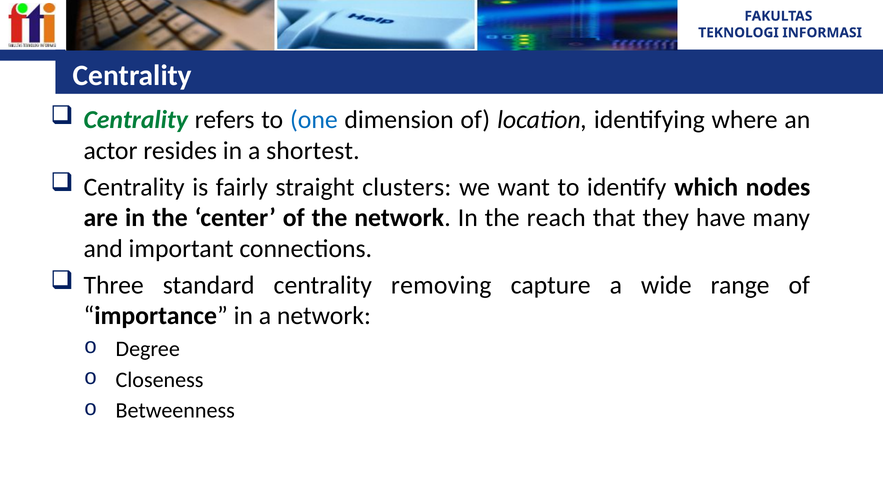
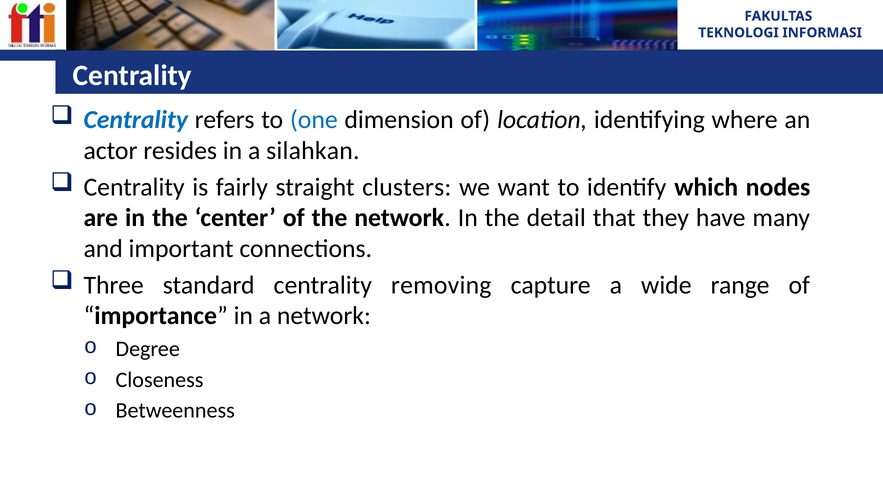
Centrality colour: green -> blue (136, 120)
shortest: shortest -> silahkan (313, 151)
reach: reach -> detail (556, 218)
